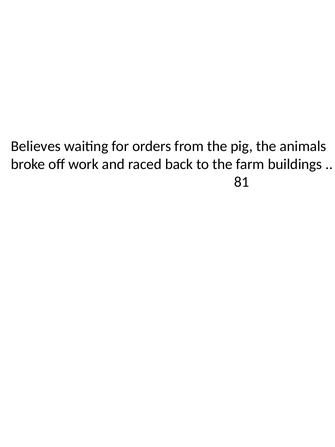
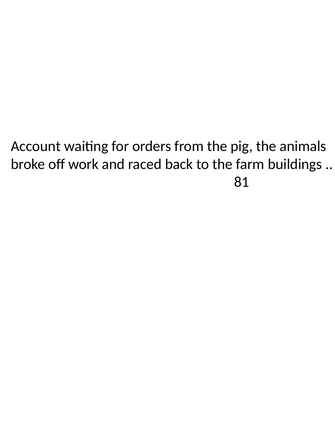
Believes: Believes -> Account (36, 146)
